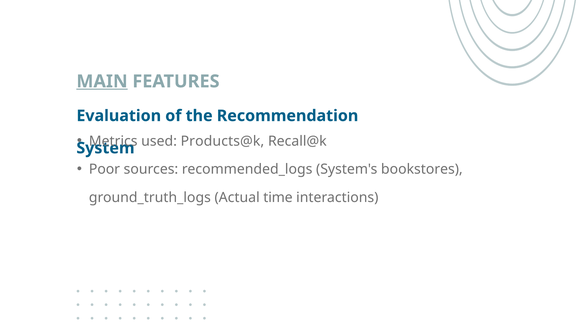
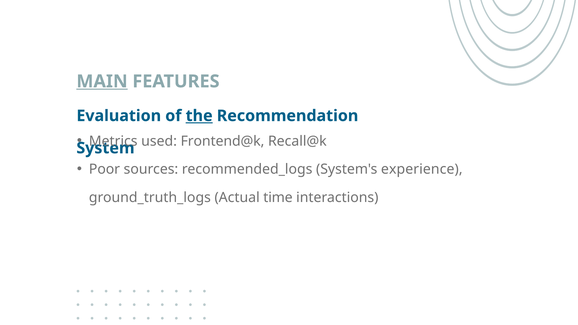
the underline: none -> present (199, 116)
Products@k: Products@k -> Frontend@k (222, 141)
bookstores: bookstores -> experience (422, 169)
